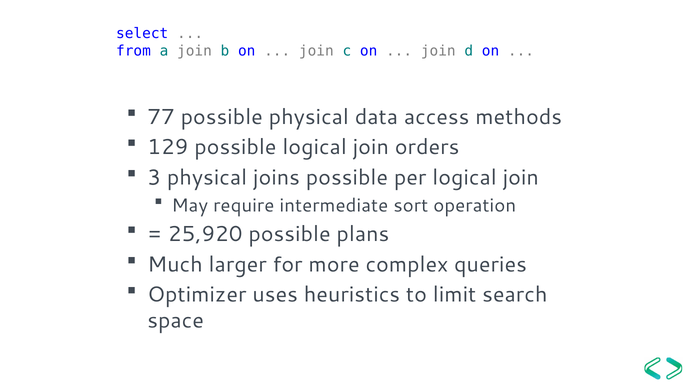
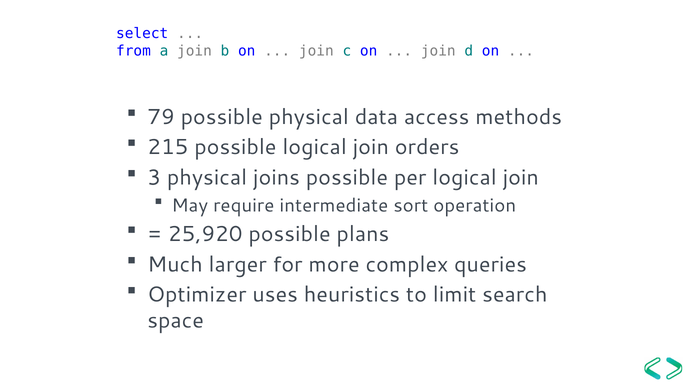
77: 77 -> 79 (161, 117)
129: 129 -> 215 (168, 147)
